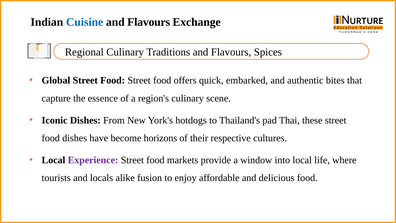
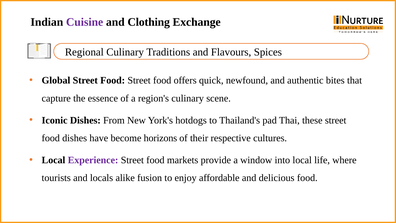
Cuisine colour: blue -> purple (85, 22)
Flavours: Flavours -> Clothing (149, 22)
embarked: embarked -> newfound (247, 80)
